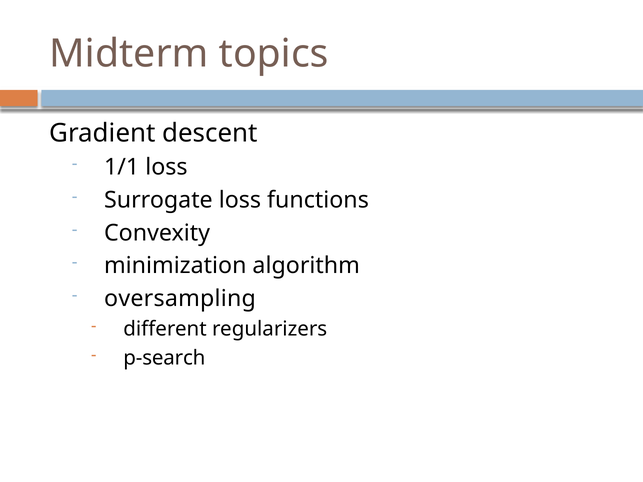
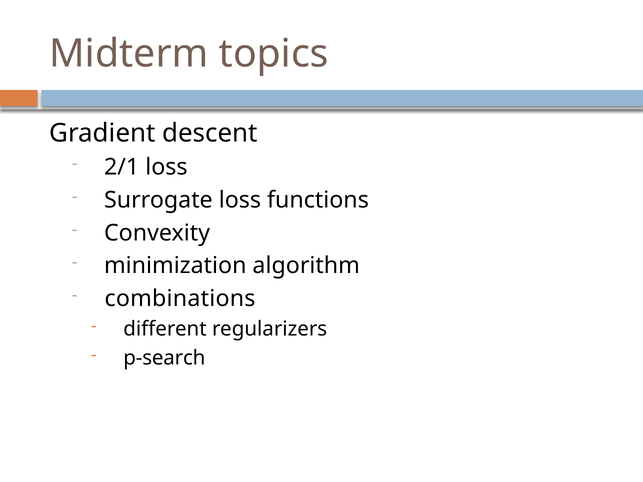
1/1: 1/1 -> 2/1 (122, 167)
oversampling: oversampling -> combinations (180, 299)
